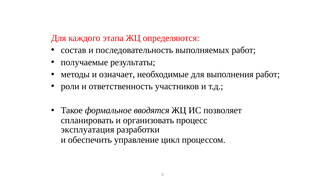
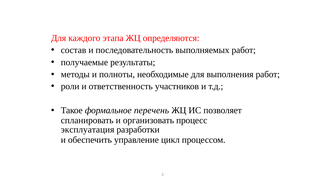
означает: означает -> полноты (117, 74)
вводятся: вводятся -> перечень (152, 110)
